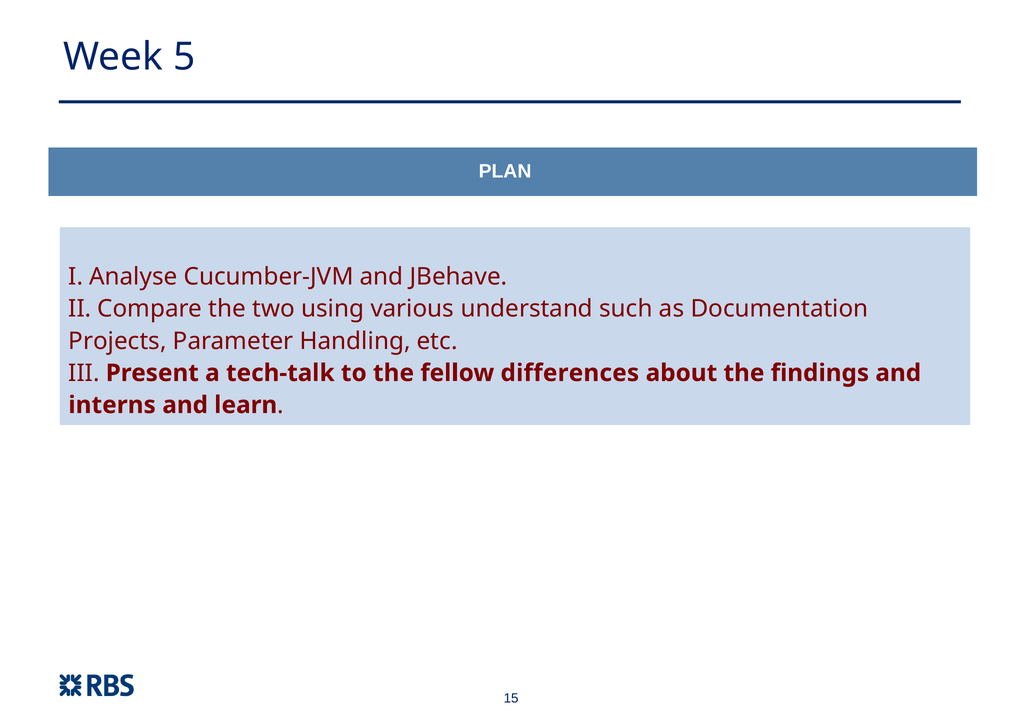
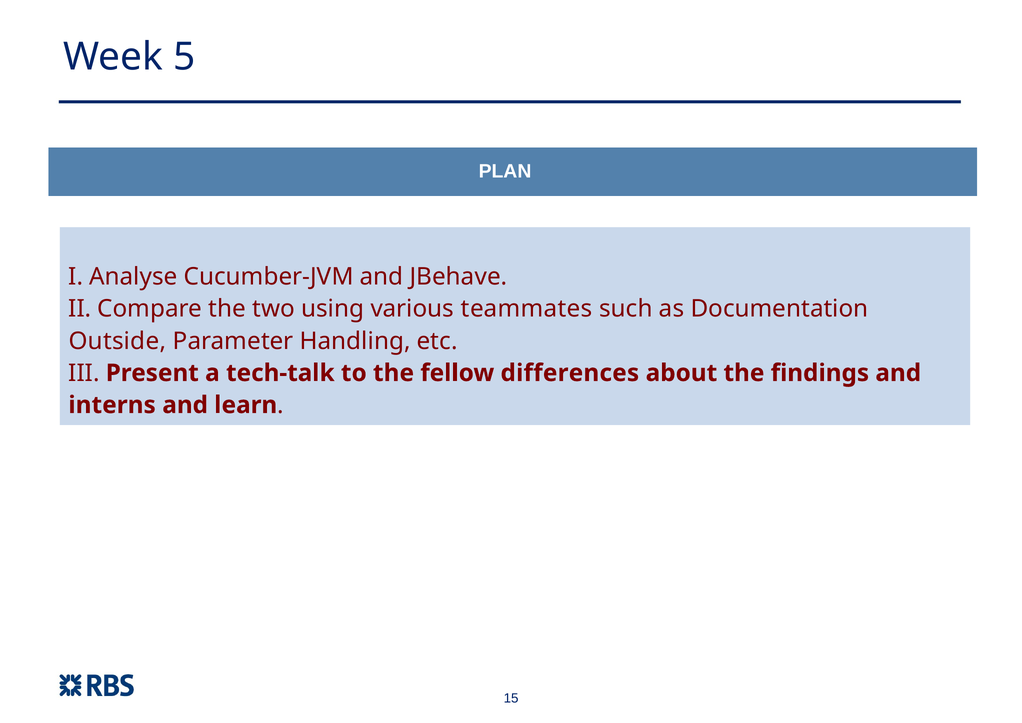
understand: understand -> teammates (527, 309)
Projects: Projects -> Outside (117, 341)
